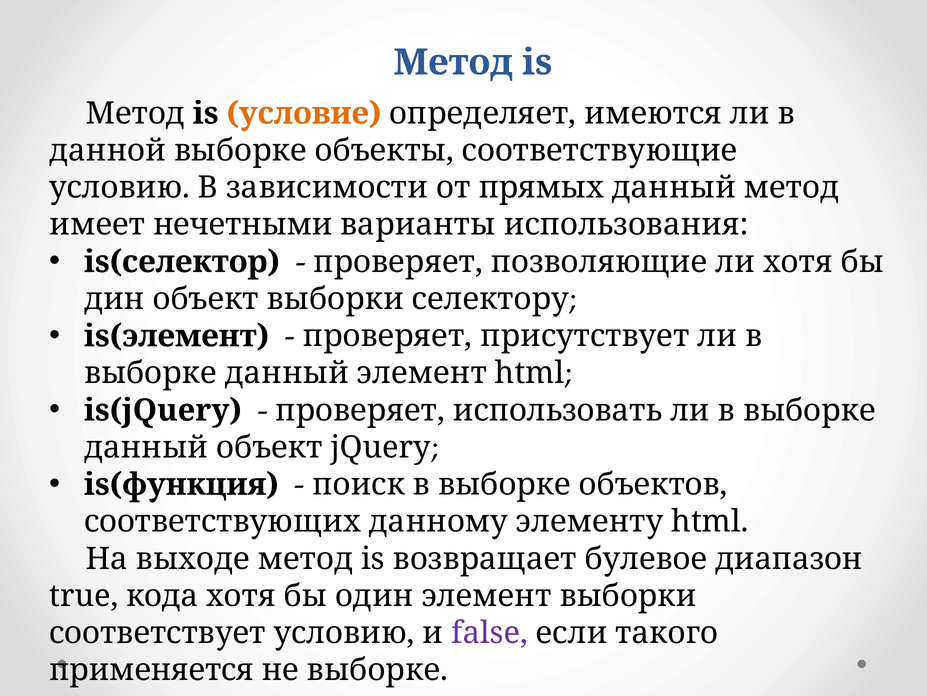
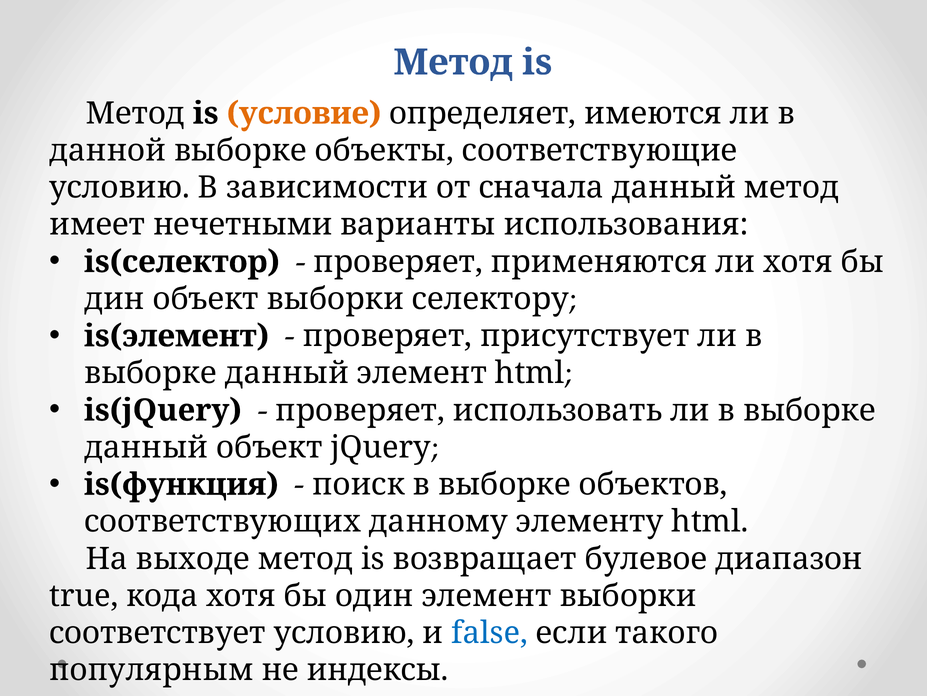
прямых: прямых -> сначала (541, 187)
позволяющие: позволяющие -> применяются (599, 262)
false colour: purple -> blue (490, 632)
применяется: применяется -> популярным (151, 670)
не выборке: выборке -> индексы (378, 670)
